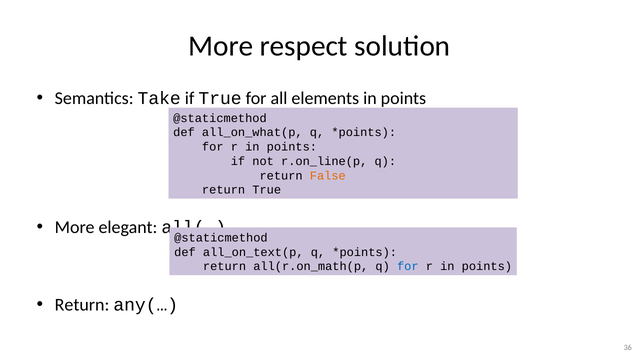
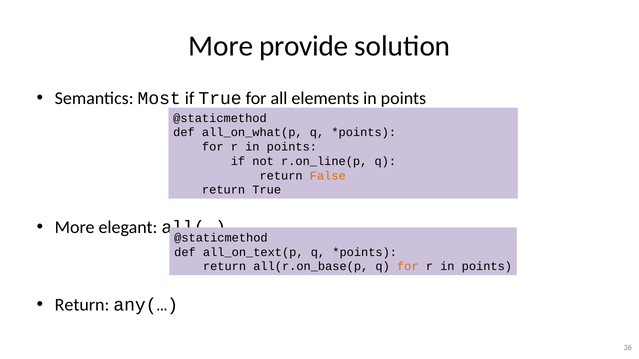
respect: respect -> provide (304, 46)
Take: Take -> Most (159, 98)
all(r.on_math(p: all(r.on_math(p -> all(r.on_base(p (311, 267)
for colour: blue -> orange (408, 267)
